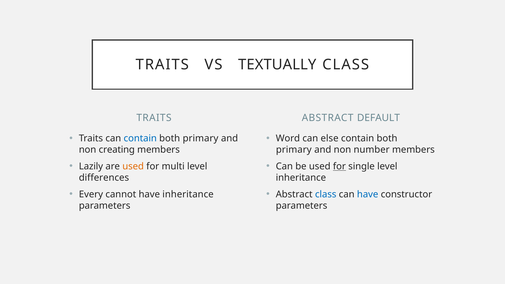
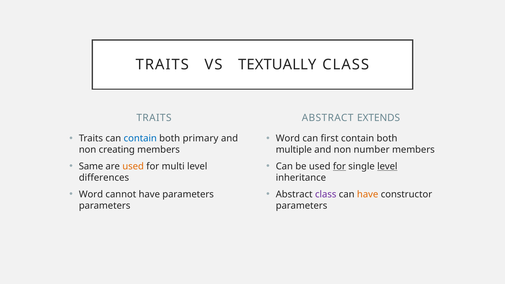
DEFAULT: DEFAULT -> EXTENDS (379, 118)
else: else -> first (330, 138)
primary: primary -> multiple (294, 150)
Lazily: Lazily -> Same (91, 166)
level underline: none -> present (387, 166)
Every: Every -> Word (91, 194)
have inheritance: inheritance -> parameters (188, 194)
class colour: blue -> purple (326, 194)
have colour: blue -> orange (368, 194)
